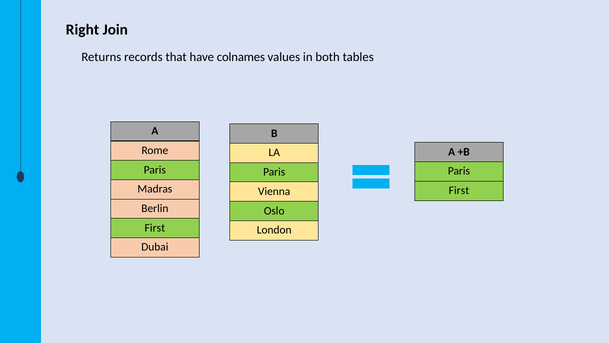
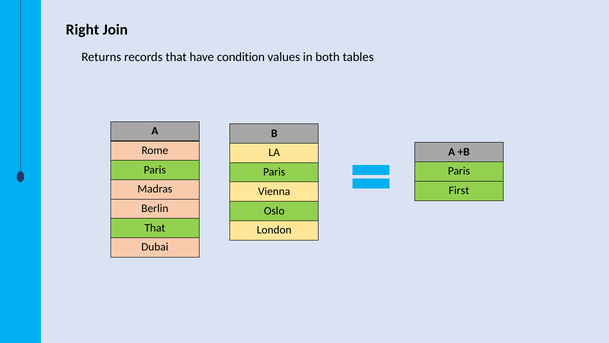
colnames: colnames -> condition (241, 57)
First: First -> That (155, 228)
